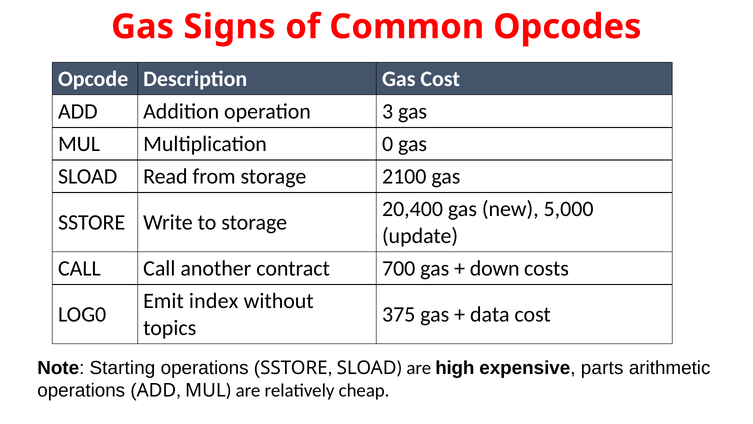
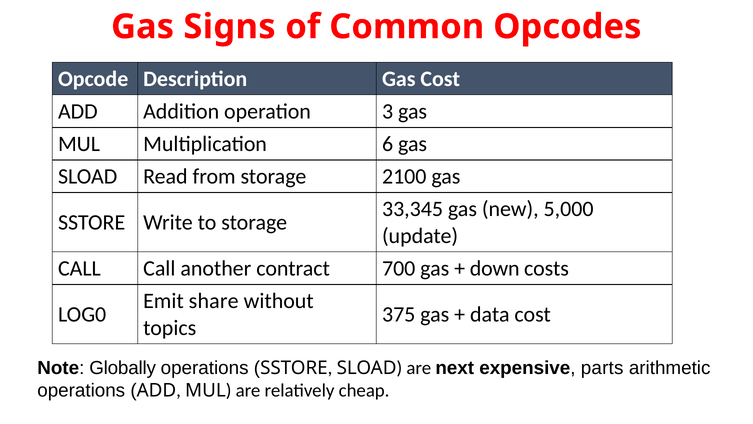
0: 0 -> 6 (388, 144)
20,400: 20,400 -> 33,345 (413, 209)
index: index -> share (214, 301)
Starting: Starting -> Globally (123, 368)
high: high -> next (455, 368)
